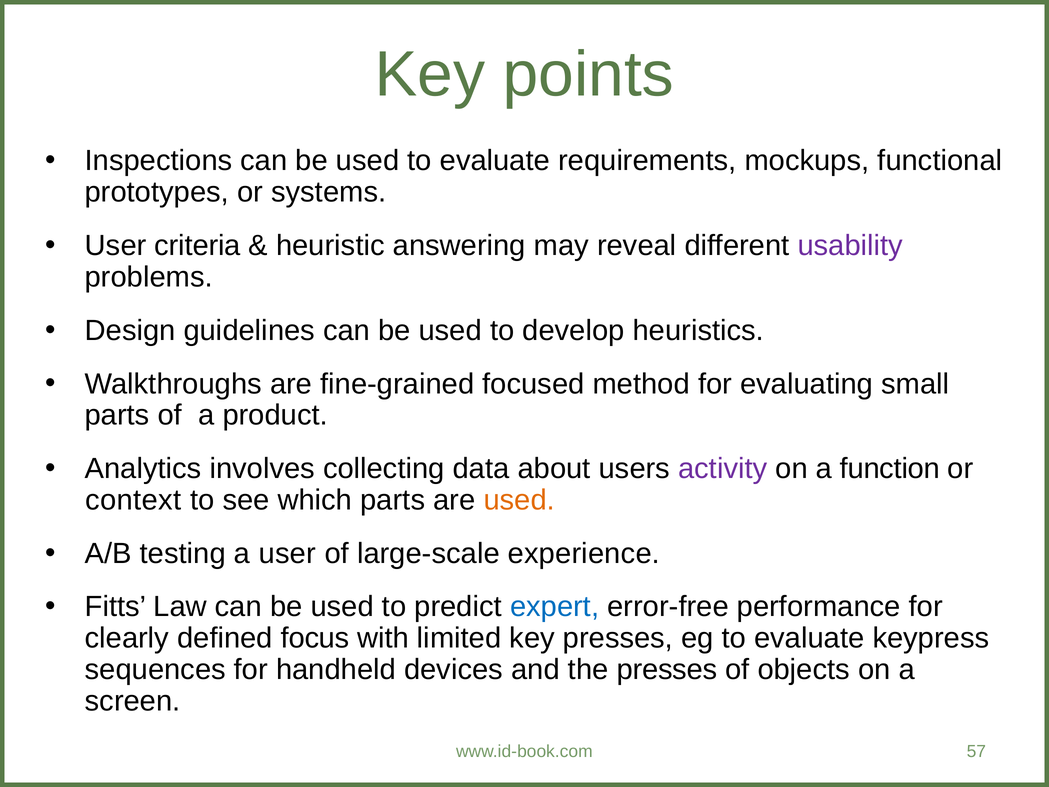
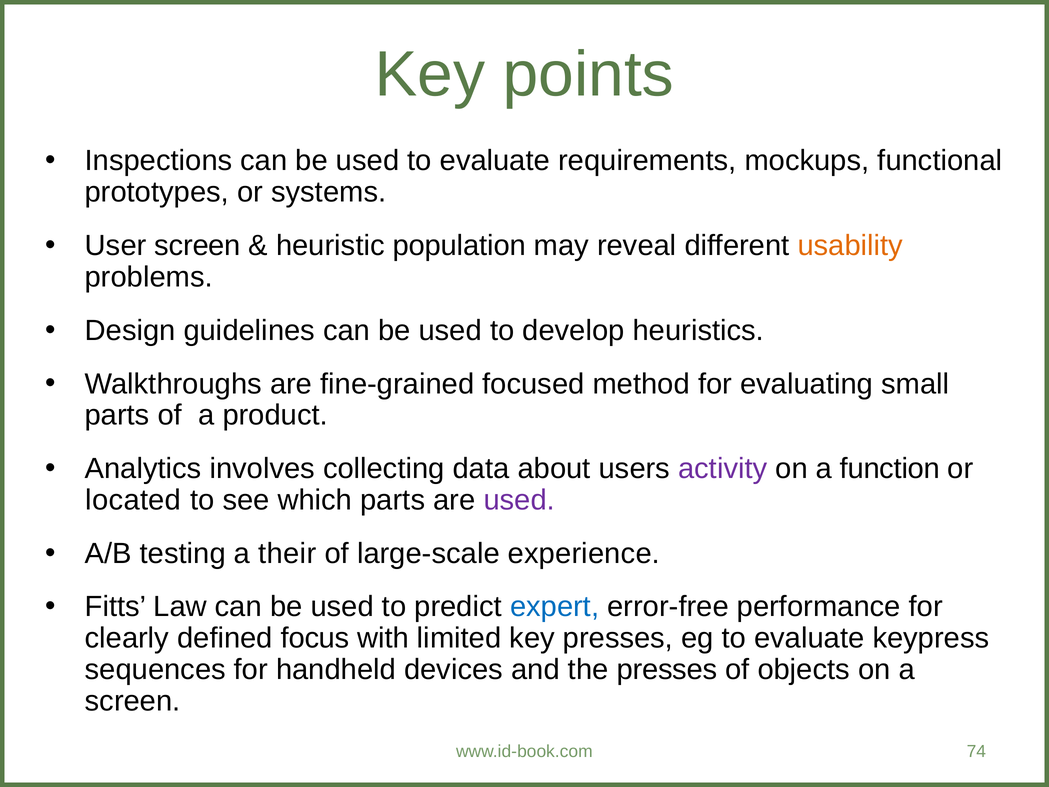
User criteria: criteria -> screen (198, 246)
answering: answering -> population (459, 246)
usability colour: purple -> orange (850, 246)
context: context -> located (133, 500)
used colour: orange -> purple (519, 500)
a user: user -> their (287, 553)
57: 57 -> 74 (976, 751)
